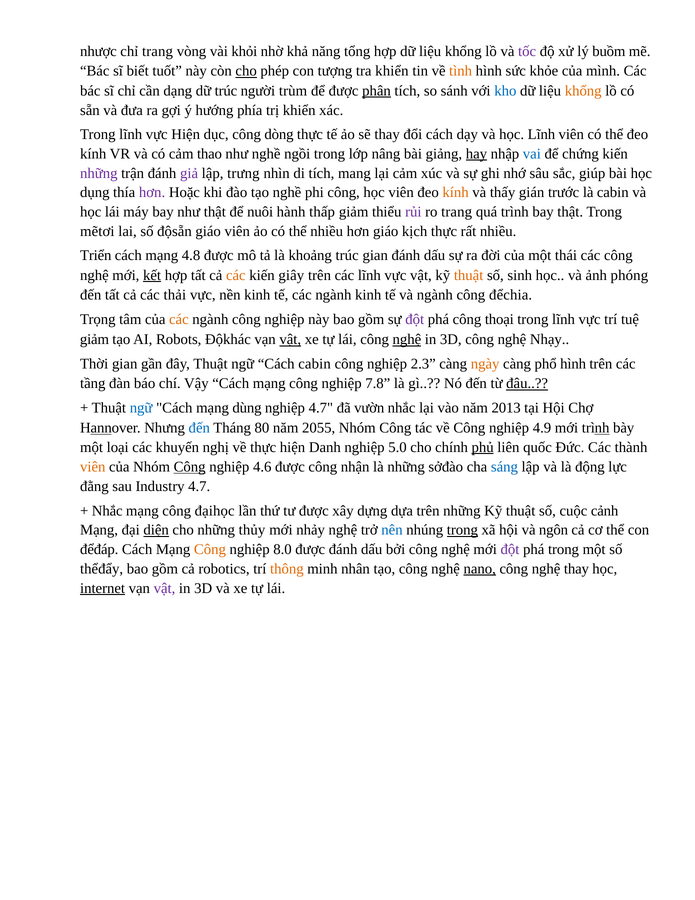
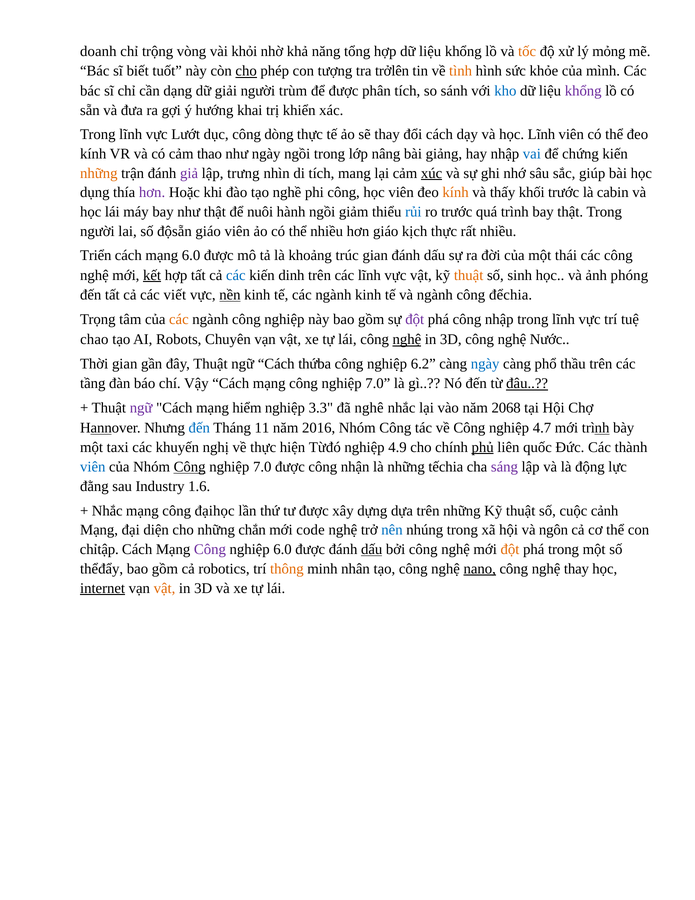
nhược: nhược -> doanh (98, 51)
chỉ trang: trang -> trộng (158, 51)
tốc colour: purple -> orange (527, 51)
buồm: buồm -> mỏng (609, 51)
tra khiển: khiển -> trởlên (392, 71)
dữ trúc: trúc -> giải (226, 91)
phân underline: present -> none (376, 91)
khổng colour: orange -> purple (583, 91)
phía: phía -> khai (250, 110)
vực Hiện: Hiện -> Lướt (186, 134)
như nghề: nghề -> ngày (266, 154)
hay underline: present -> none (476, 154)
những colour: purple -> orange (99, 173)
xúc underline: none -> present (432, 173)
gián: gián -> khối (532, 192)
hành thấp: thấp -> ngồi (322, 212)
rủi colour: purple -> blue (413, 212)
ro trang: trang -> trước (457, 212)
mẽtơi: mẽtơi -> người (97, 231)
mạng 4.8: 4.8 -> 6.0 (191, 255)
các colour: orange -> blue (236, 275)
giây: giây -> dinh (291, 275)
thải: thải -> viết (175, 295)
nền underline: none -> present (230, 295)
công thoại: thoại -> nhập (499, 319)
giảm: giảm -> chao (94, 339)
Độkhác: Độkhác -> Chuyên (228, 339)
vật underline: present -> none (290, 339)
Nhạy: Nhạy -> Nước (550, 339)
Cách cabin: cabin -> thứba (315, 364)
2.3: 2.3 -> 6.2 (423, 364)
ngày colour: orange -> blue (485, 364)
phổ hình: hình -> thầu (573, 364)
mạng công nghiệp 7.8: 7.8 -> 7.0 (378, 383)
ngữ colour: blue -> purple (141, 408)
dùng: dùng -> hiểm (247, 408)
nghiệp 4.7: 4.7 -> 3.3 (321, 408)
vườn: vườn -> nghê (369, 408)
2013: 2013 -> 2068 (506, 408)
80: 80 -> 11 (262, 427)
2055: 2055 -> 2016 (319, 427)
4.9: 4.9 -> 4.7 (542, 427)
loại: loại -> taxi (118, 447)
Danh: Danh -> Từđó (325, 447)
5.0: 5.0 -> 4.9 (397, 447)
viên colour: orange -> blue (93, 467)
4.6: 4.6 -> 7.0 (262, 467)
sởđào: sởđào -> tếchia (446, 467)
sáng colour: blue -> purple (504, 467)
Industry 4.7: 4.7 -> 1.6 (199, 486)
diện underline: present -> none (156, 530)
thủy: thủy -> chắn (252, 530)
nhảy: nhảy -> code (311, 530)
trong underline: present -> none (462, 530)
đểđáp: đểđáp -> chỉtập (99, 549)
Công colour: orange -> purple (210, 549)
nghiệp 8.0: 8.0 -> 6.0 (283, 549)
dấu underline: none -> present (372, 549)
đột colour: purple -> orange (510, 549)
vật colour: purple -> orange (164, 588)
